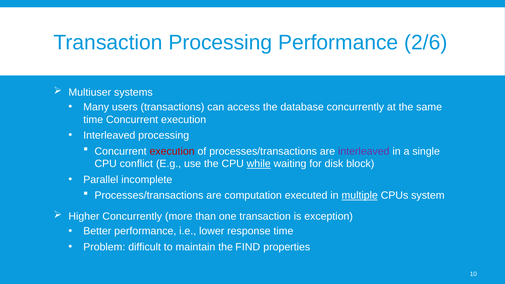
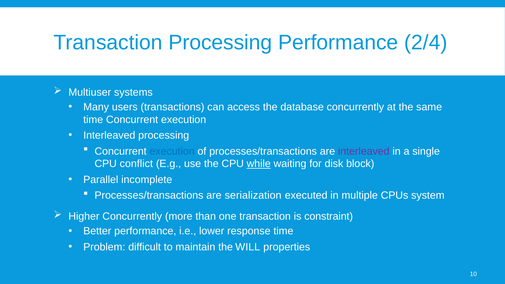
2/6: 2/6 -> 2/4 (426, 42)
execution colour: red -> blue (172, 151)
computation: computation -> serialization (253, 195)
multiple underline: present -> none (360, 195)
exception: exception -> constraint (329, 216)
FIND: FIND -> WILL (248, 247)
